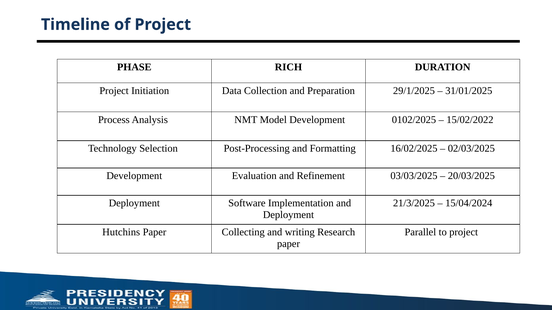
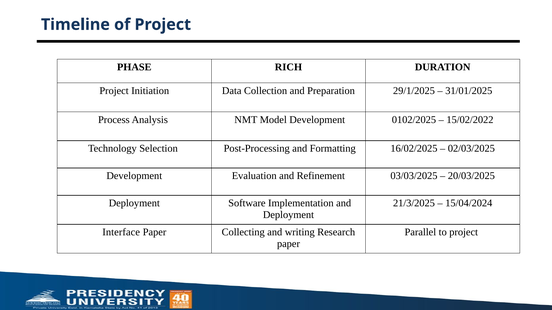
Hutchins: Hutchins -> Interface (121, 233)
